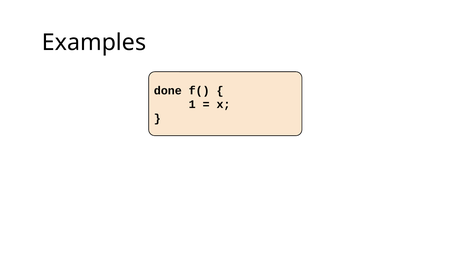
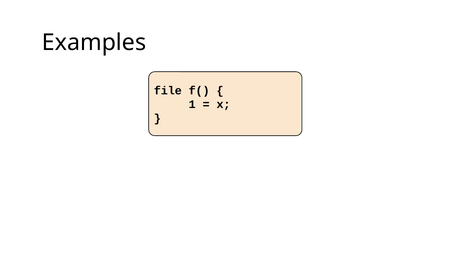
done: done -> file (168, 91)
